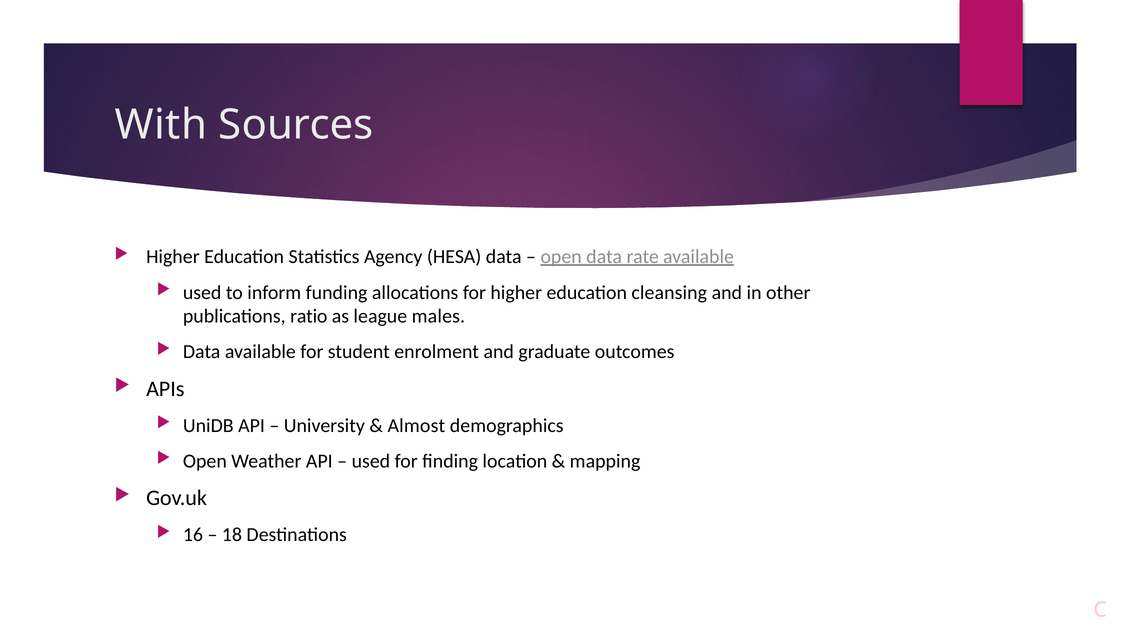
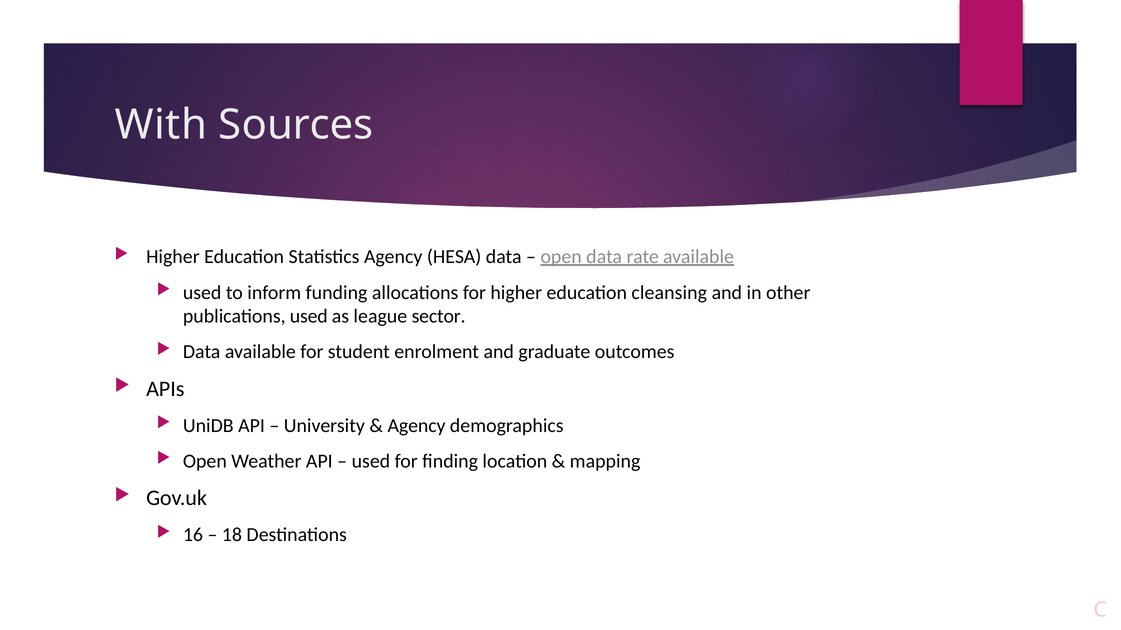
publications ratio: ratio -> used (309, 317)
males: males -> sector (439, 317)
Almost: Almost -> Agency (417, 426)
